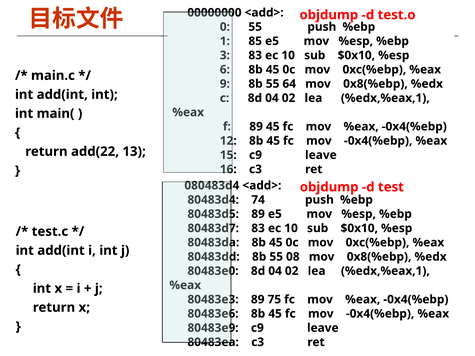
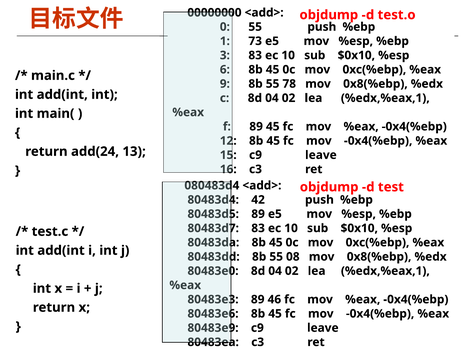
85: 85 -> 73 (255, 41)
64: 64 -> 78 (289, 84)
add(22: add(22 -> add(24 (95, 152)
74: 74 -> 42 (258, 200)
75: 75 -> 46 (274, 300)
